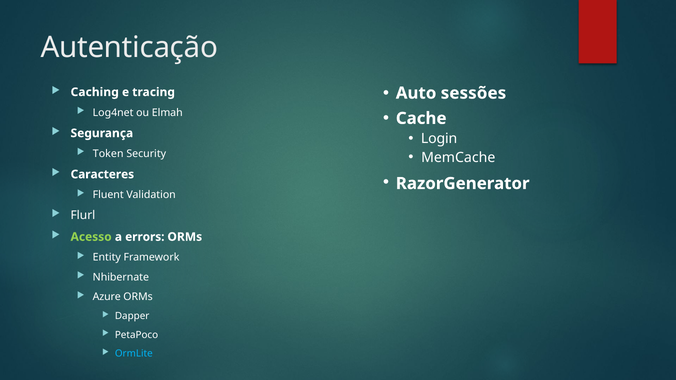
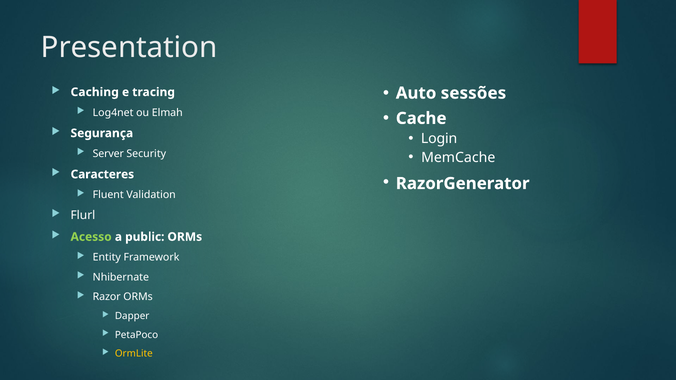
Autenticação: Autenticação -> Presentation (129, 47)
Token: Token -> Server (108, 154)
errors: errors -> public (145, 237)
Azure: Azure -> Razor (107, 297)
OrmLite colour: light blue -> yellow (134, 354)
